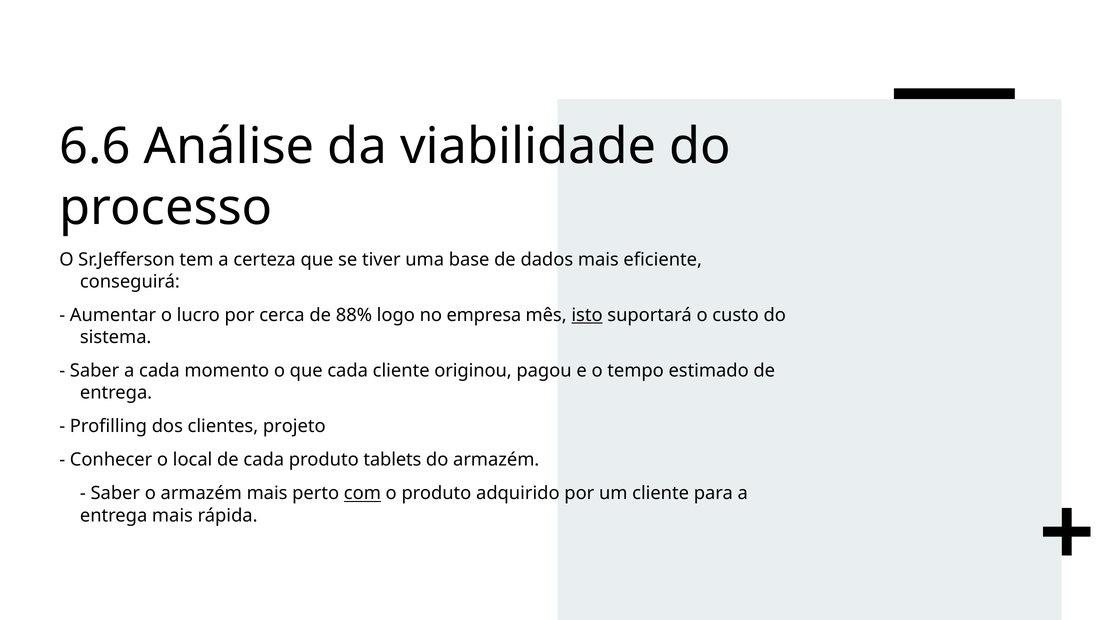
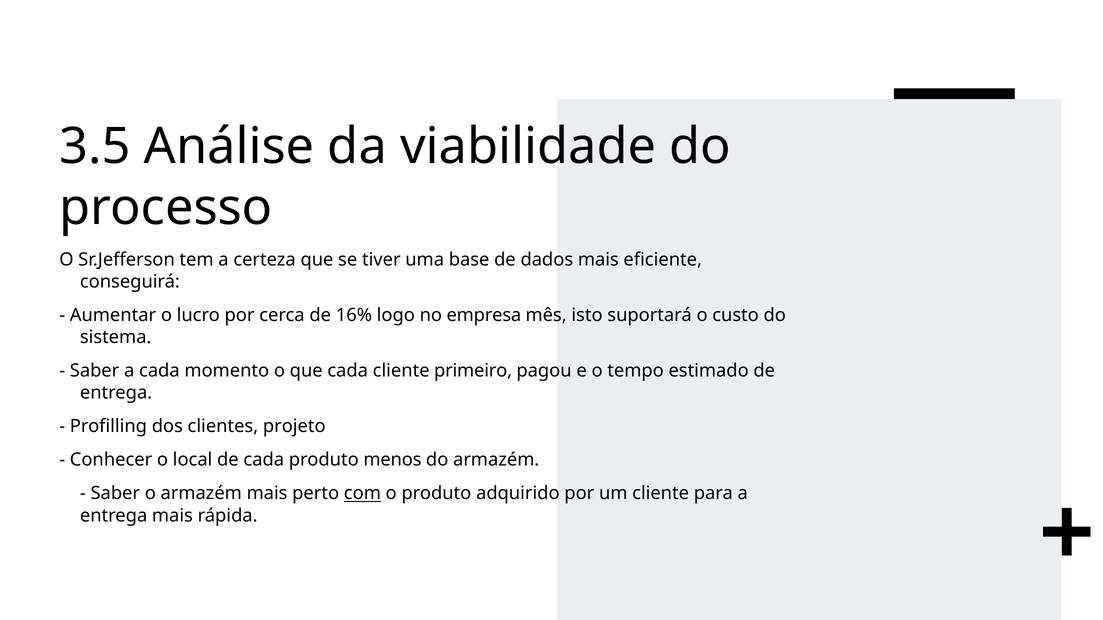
6.6: 6.6 -> 3.5 (95, 147)
88%: 88% -> 16% (354, 315)
isto underline: present -> none (587, 315)
originou: originou -> primeiro (473, 371)
tablets: tablets -> menos (392, 460)
